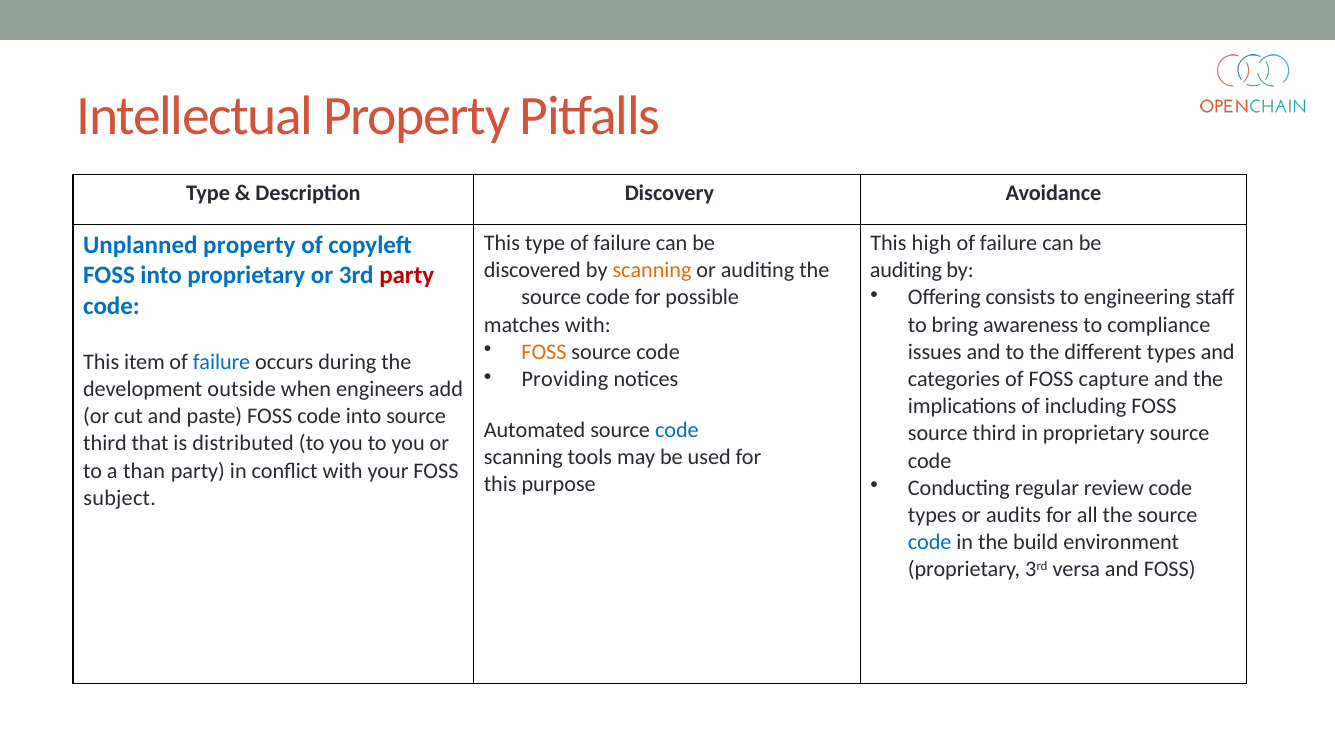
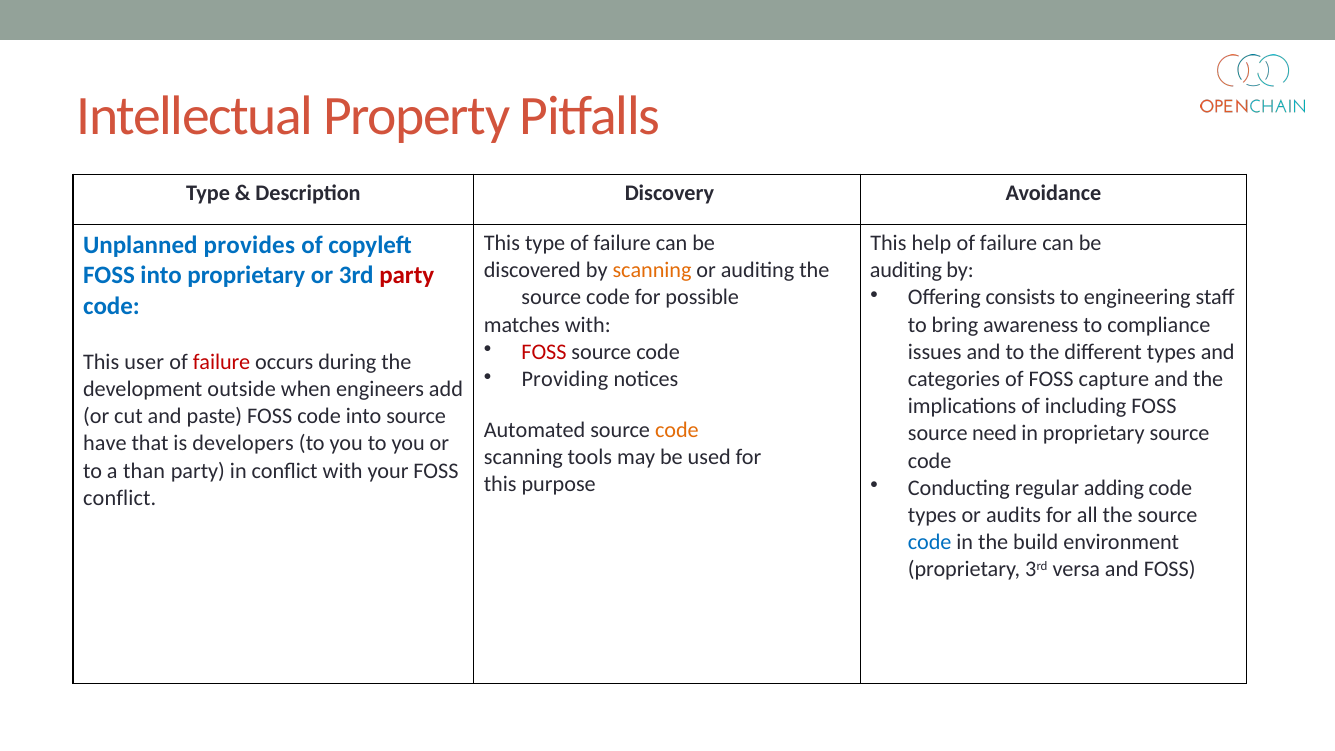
high: high -> help (931, 243)
Unplanned property: property -> provides (249, 245)
FOSS colour: orange -> red (544, 352)
item: item -> user (144, 362)
failure colour: blue -> red (222, 362)
code colour: blue -> orange (677, 430)
third: third -> need (995, 433)
third: third -> have (105, 444)
distributed: distributed -> developers (243, 444)
review: review -> adding (1114, 488)
subject: subject -> conflict (120, 498)
